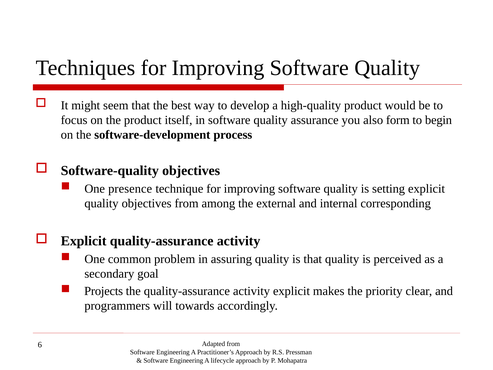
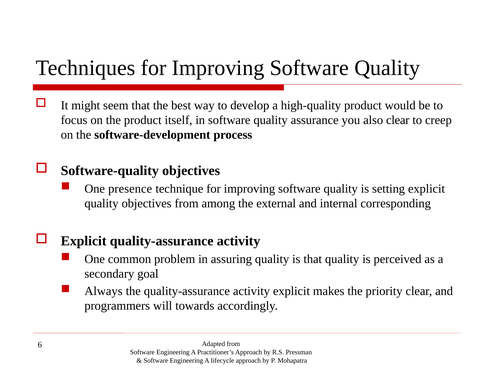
also form: form -> clear (398, 120)
begin: begin -> creep (438, 120)
Projects: Projects -> Always (104, 291)
